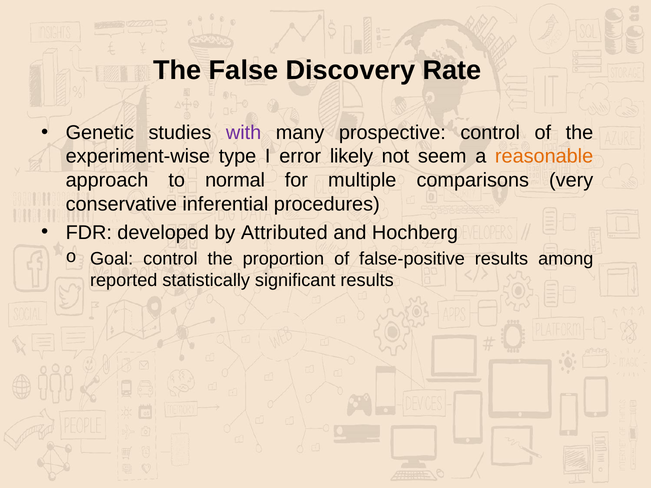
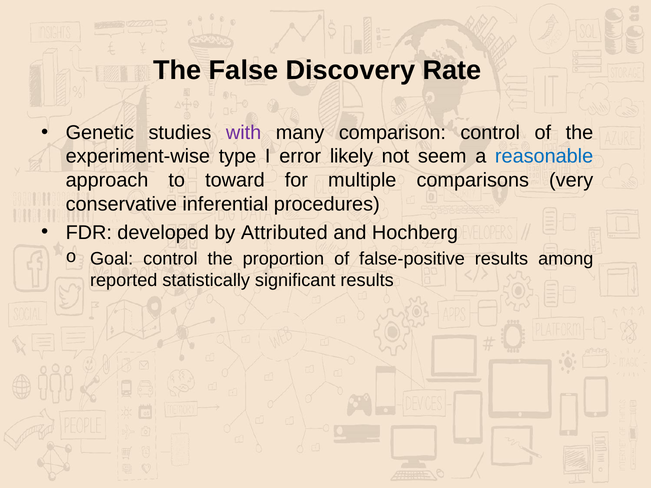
prospective: prospective -> comparison (392, 133)
reasonable colour: orange -> blue (544, 156)
normal: normal -> toward (235, 180)
